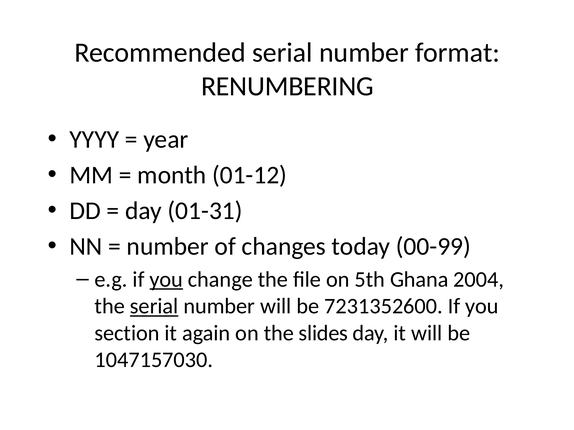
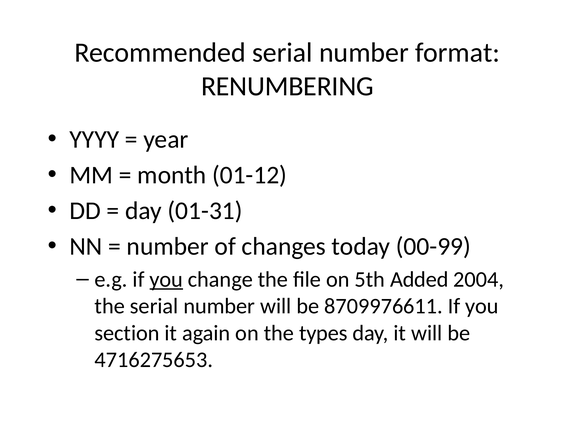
Ghana: Ghana -> Added (419, 280)
serial underline: present -> none (154, 307)
7231352600: 7231352600 -> 8709976611 (384, 307)
slides: slides -> types (323, 333)
1047157030: 1047157030 -> 4716275653 (154, 360)
